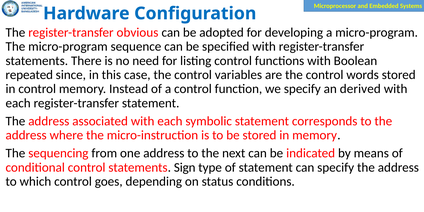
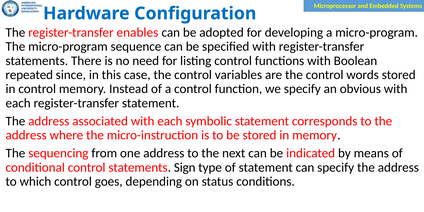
obvious: obvious -> enables (137, 32)
derived: derived -> obvious (360, 89)
